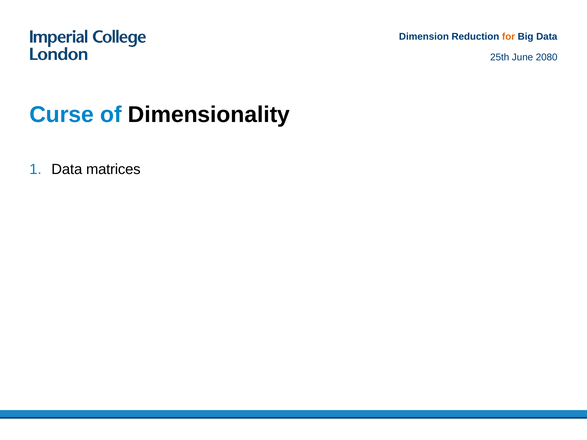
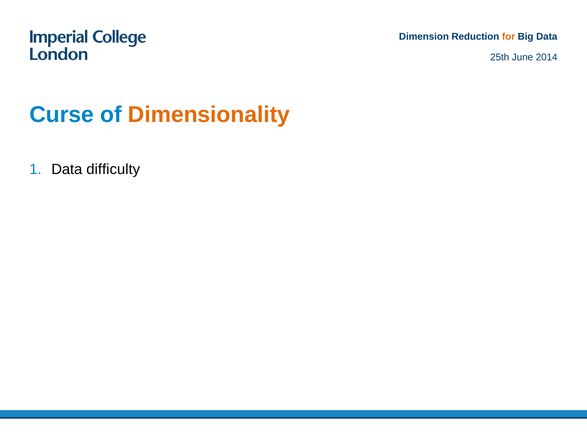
2080: 2080 -> 2014 (547, 57)
Dimensionality colour: black -> orange (209, 115)
matrices: matrices -> difficulty (113, 169)
